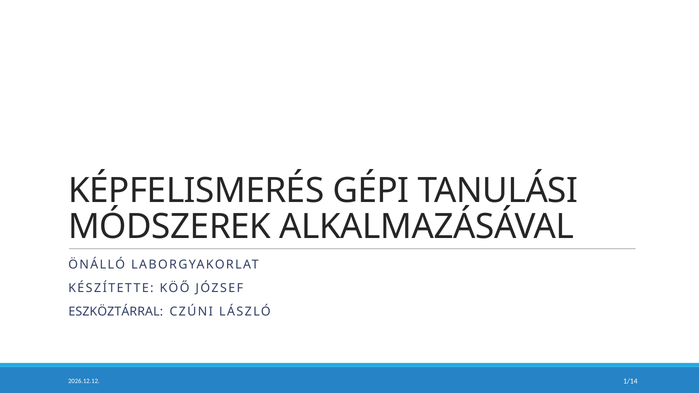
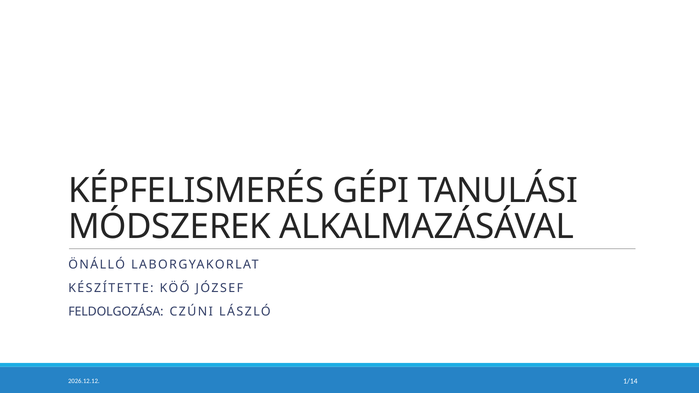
ESZKÖZTÁRRAL: ESZKÖZTÁRRAL -> FELDOLGOZÁSA (116, 312)
